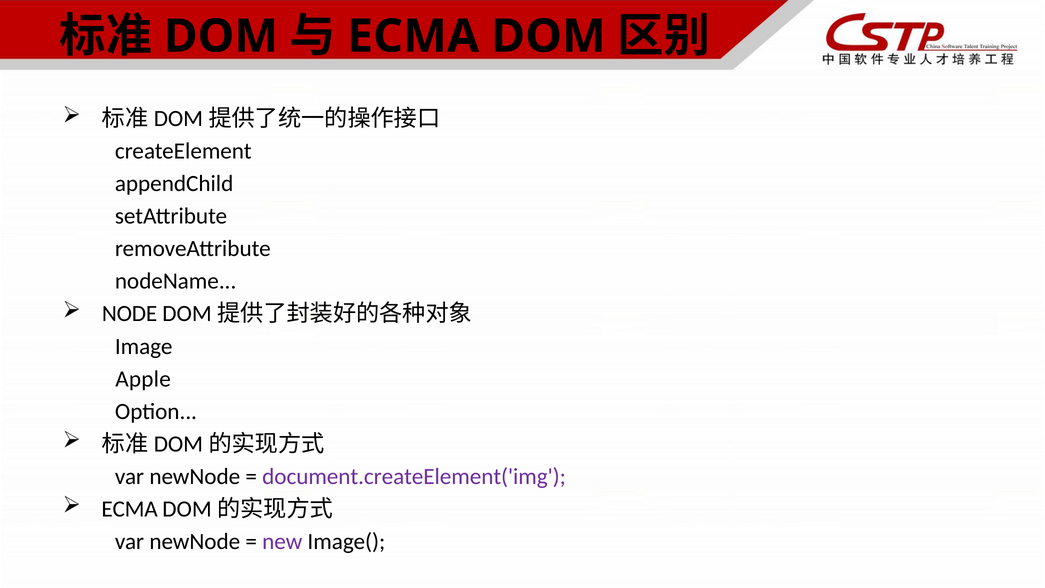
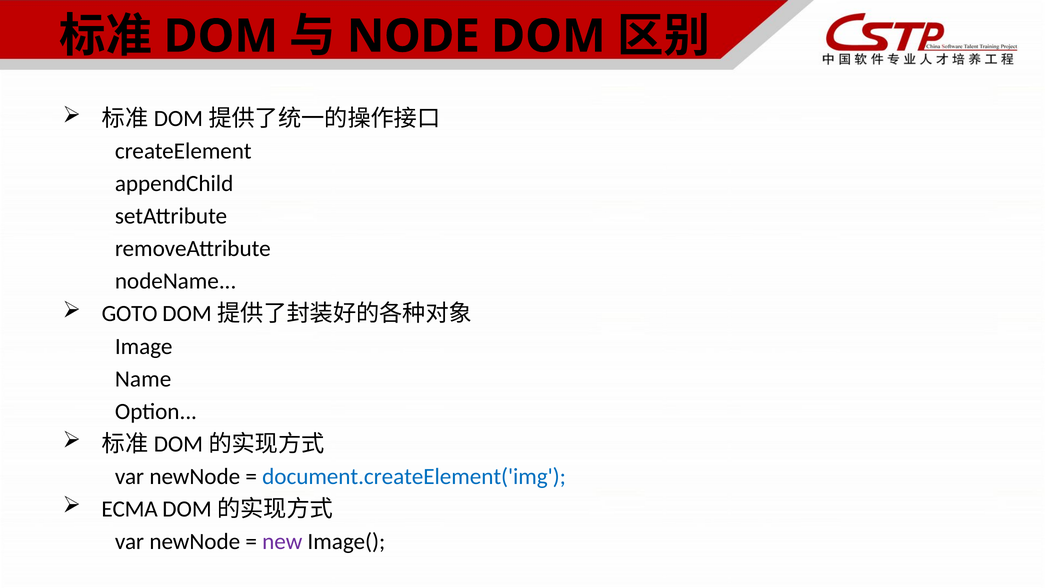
ECMA: ECMA -> NODE (413, 36)
NODE: NODE -> GOTO (130, 314)
Apple: Apple -> Name (143, 379)
document.createElement('img colour: purple -> blue (414, 476)
